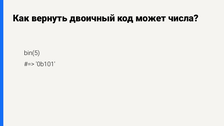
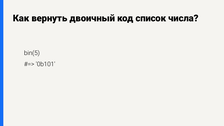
может: может -> список (151, 18)
